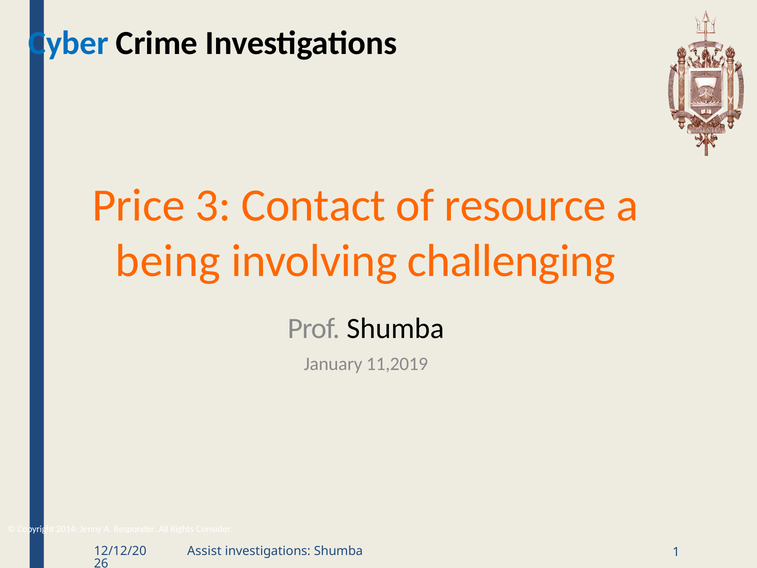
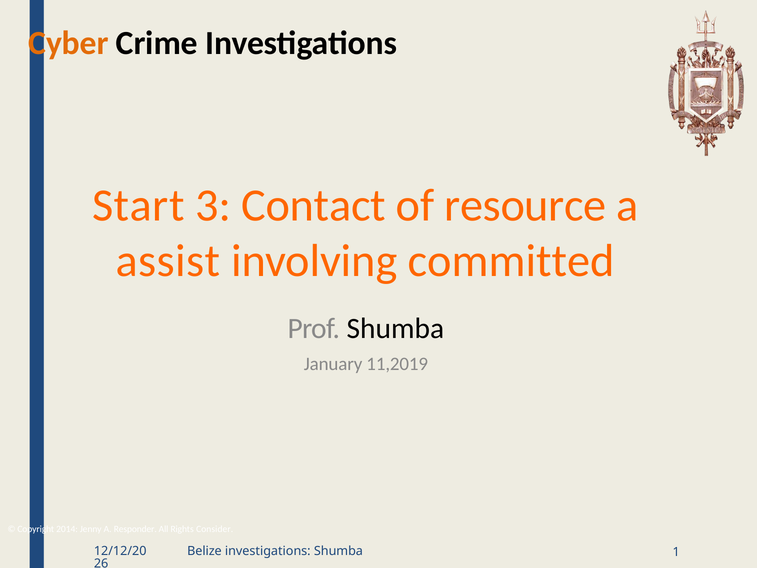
Cyber colour: blue -> orange (68, 43)
Price: Price -> Start (138, 205)
being: being -> assist (168, 261)
challenging: challenging -> committed (511, 261)
Assist: Assist -> Belize (204, 551)
